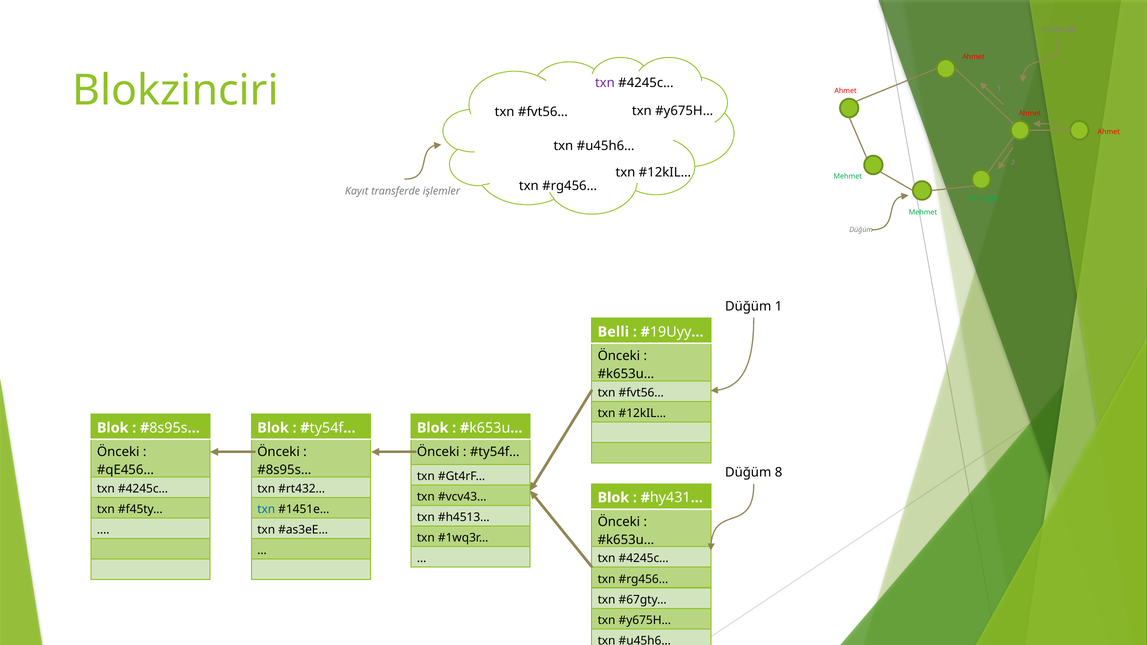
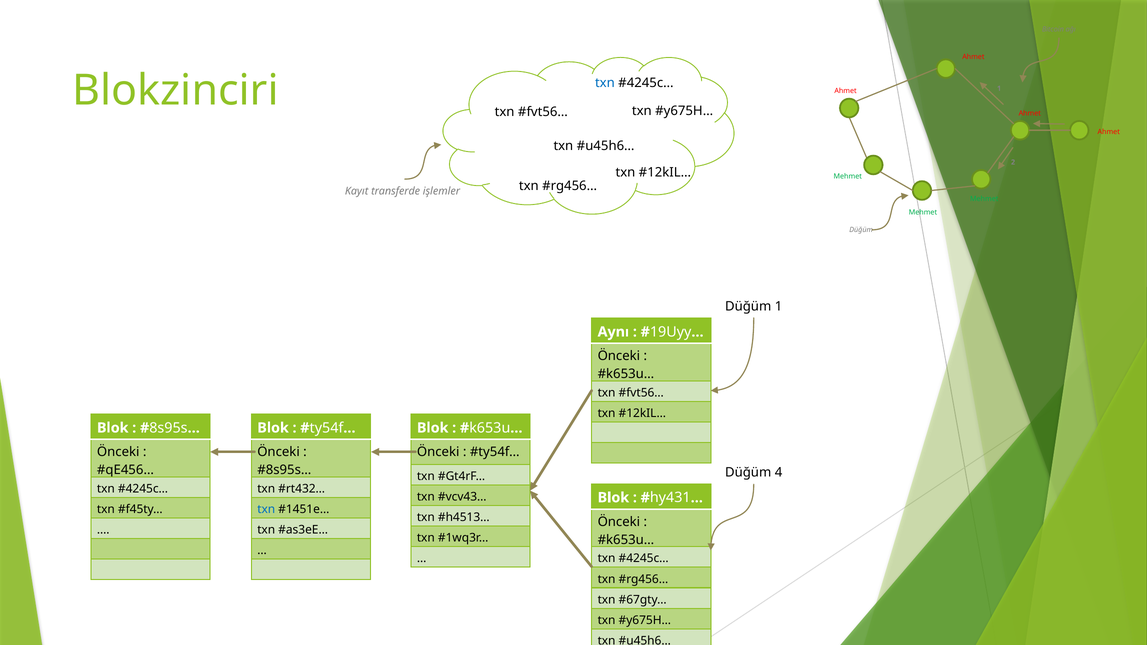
txn colour: purple -> blue (605, 83)
Belli: Belli -> Aynı (613, 332)
8: 8 -> 4 (779, 473)
